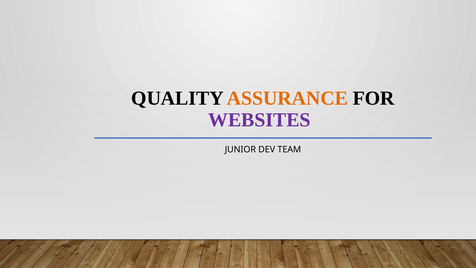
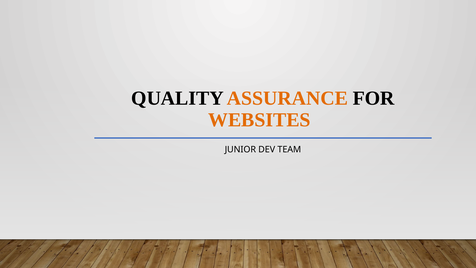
WEBSITES colour: purple -> orange (259, 120)
